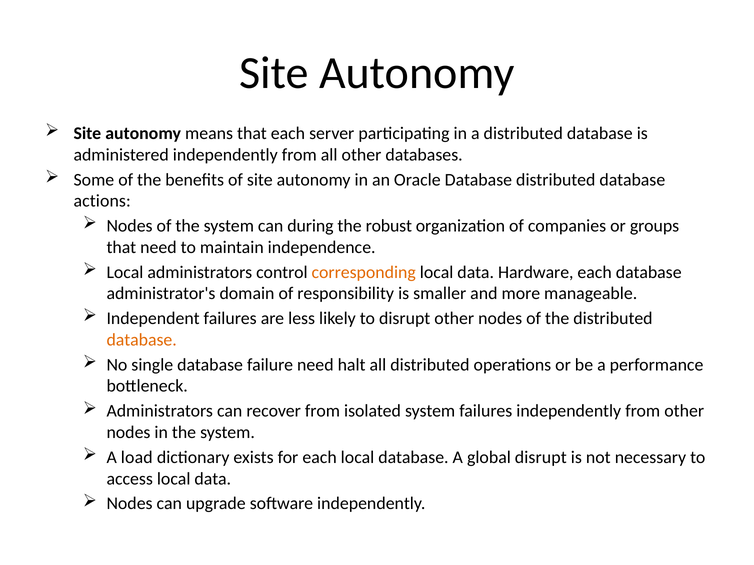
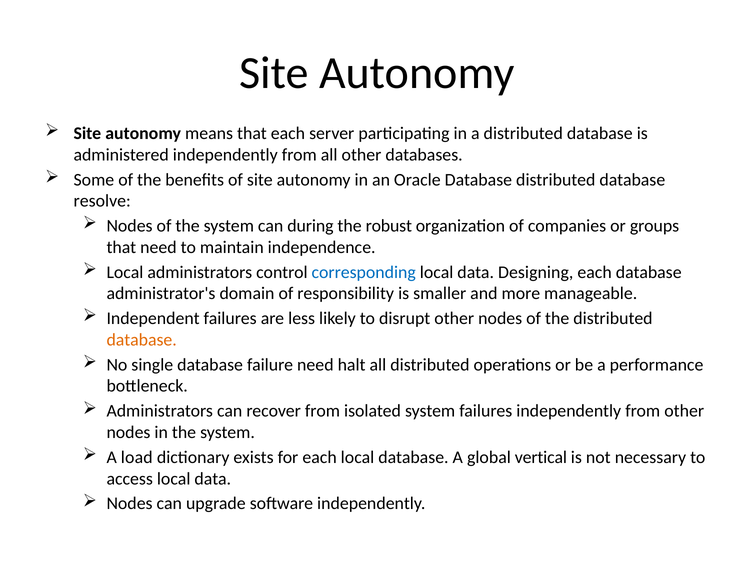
actions: actions -> resolve (102, 201)
corresponding colour: orange -> blue (364, 272)
Hardware: Hardware -> Designing (536, 272)
global disrupt: disrupt -> vertical (541, 458)
